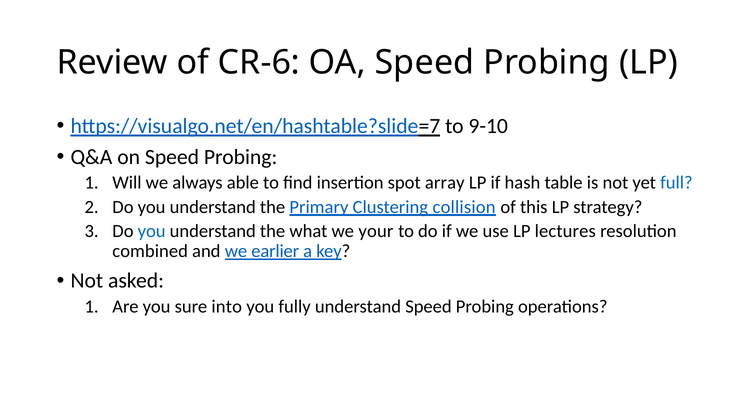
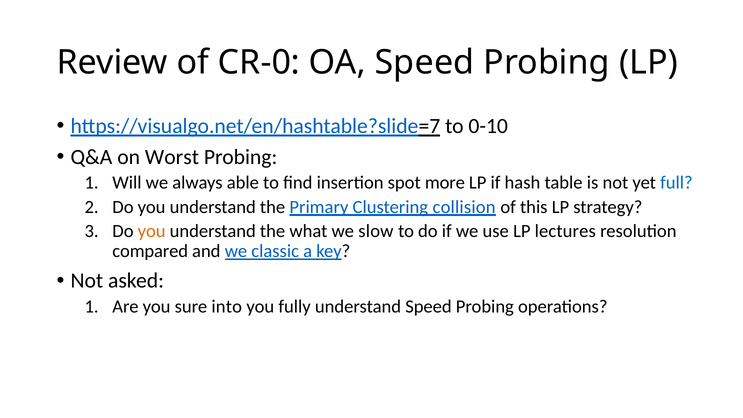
CR-6: CR-6 -> CR-0 (259, 62)
9-10: 9-10 -> 0-10 (488, 126)
on Speed: Speed -> Worst (172, 157)
array: array -> more (445, 183)
you colour: blue -> orange (152, 231)
your: your -> slow (376, 231)
combined: combined -> compared (150, 251)
earlier: earlier -> classic (275, 251)
